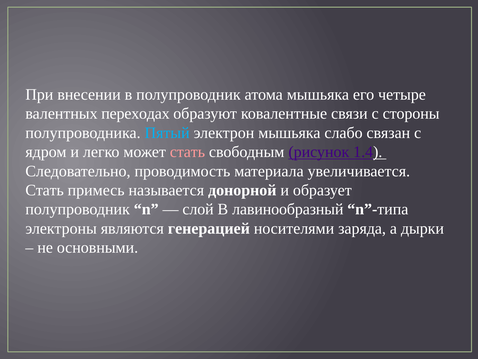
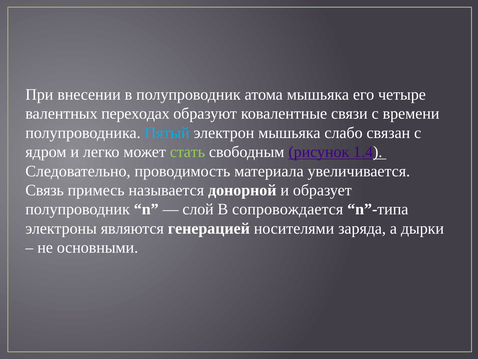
стороны: стороны -> времени (411, 114)
стать colour: pink -> light green (187, 152)
Стать: Стать -> Связь (45, 190)
лавинообразный: лавинообразный -> сопровождается (288, 209)
